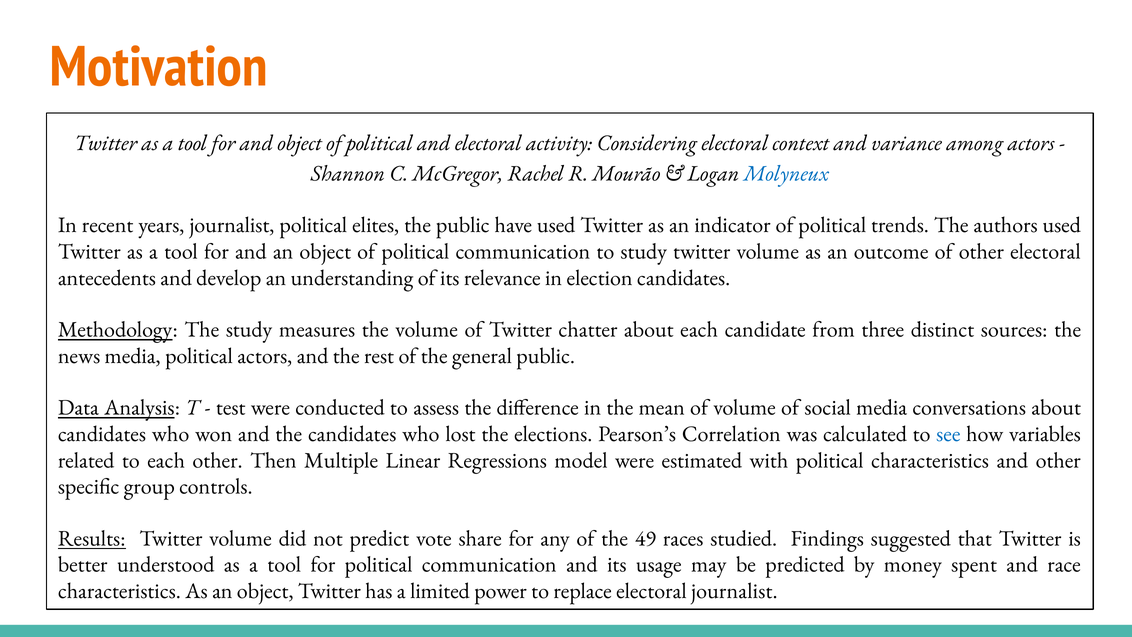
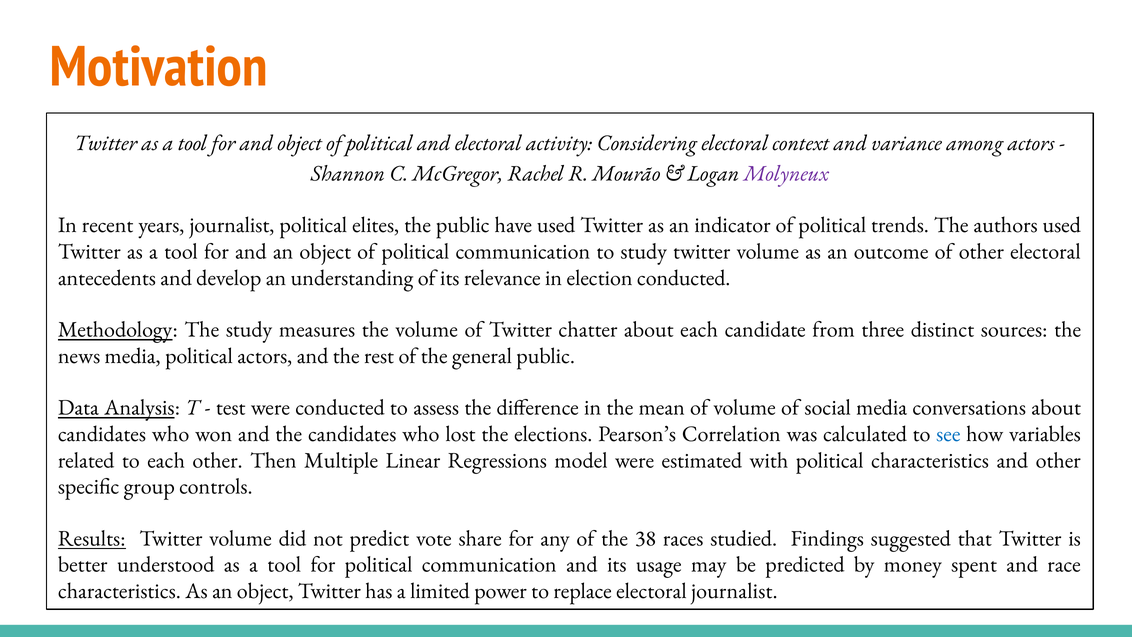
Molyneux colour: blue -> purple (786, 173)
election candidates: candidates -> conducted (684, 278)
49: 49 -> 38 (645, 538)
